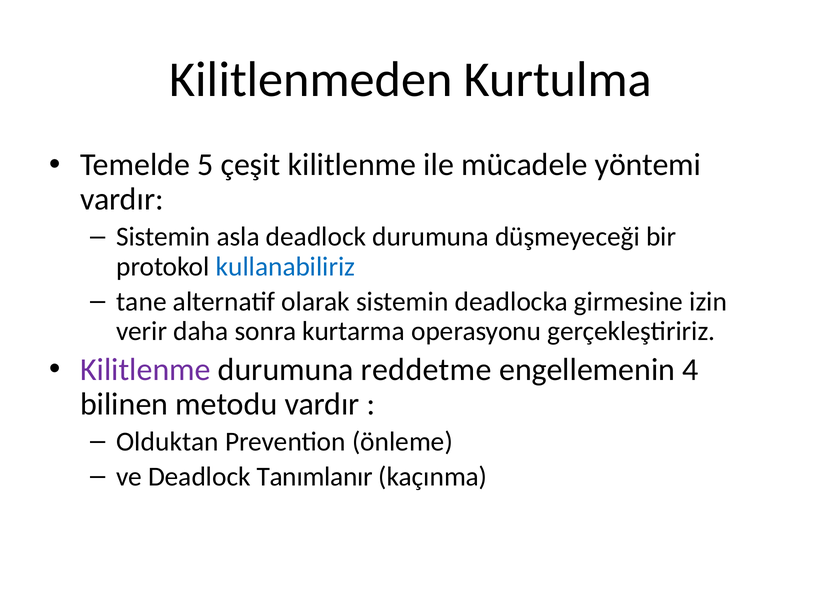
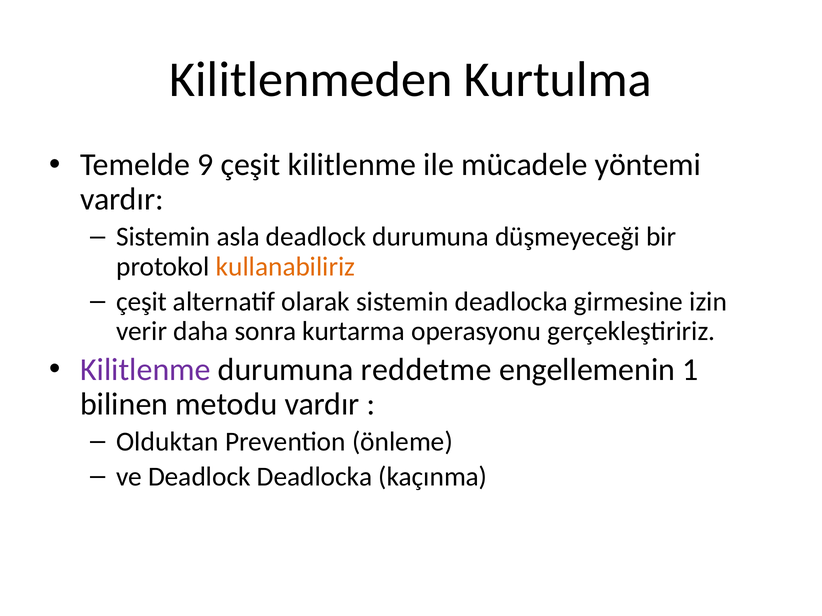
5: 5 -> 9 (205, 165)
kullanabiliriz colour: blue -> orange (286, 267)
tane: tane -> çeşit (142, 302)
4: 4 -> 1 (690, 370)
Deadlock Tanımlanır: Tanımlanır -> Deadlocka (315, 477)
